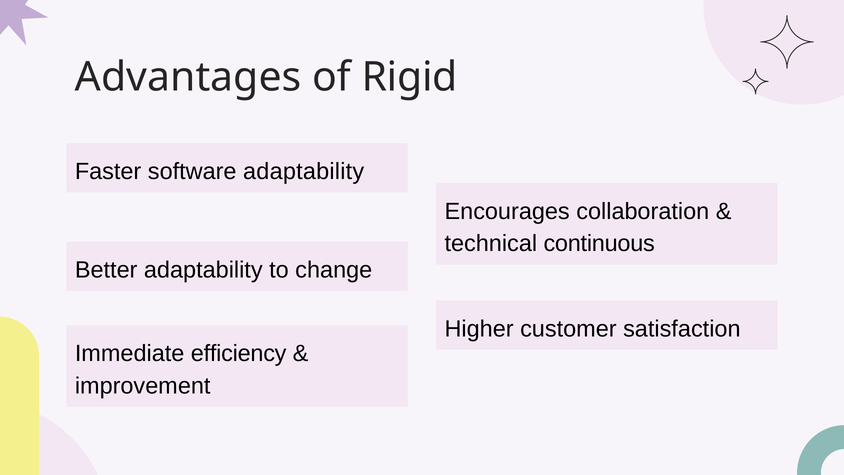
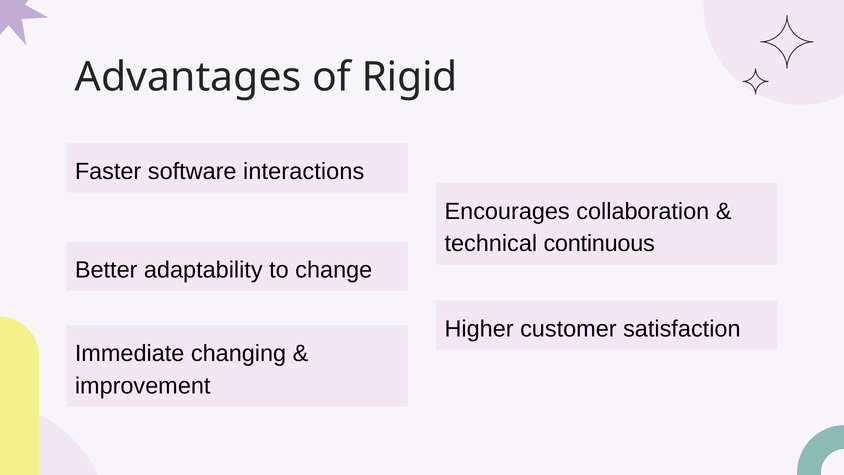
software adaptability: adaptability -> interactions (304, 171)
efficiency: efficiency -> changing (239, 353)
